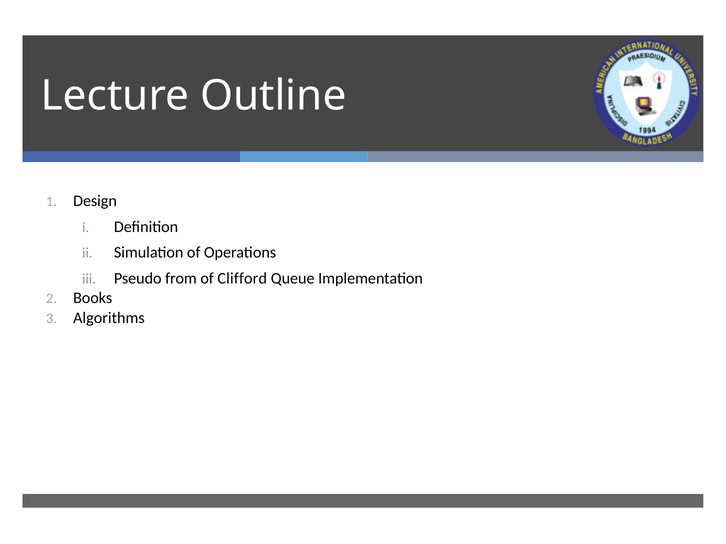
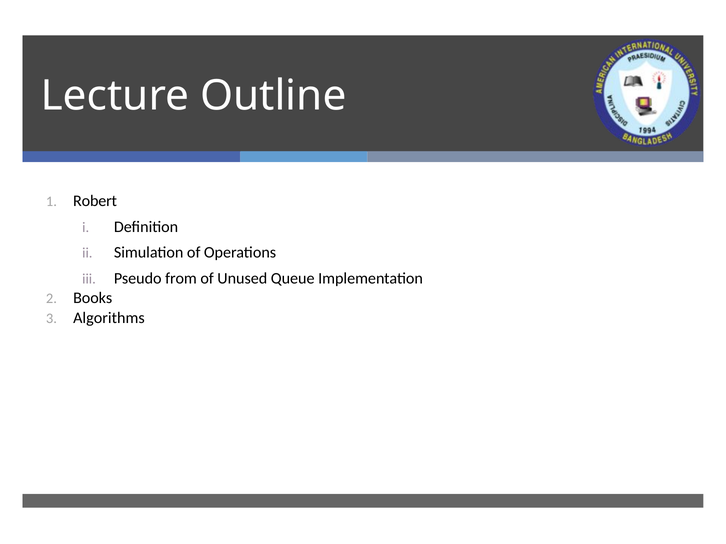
Design: Design -> Robert (95, 201)
Clifford: Clifford -> Unused (242, 279)
